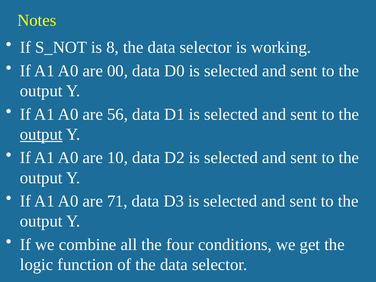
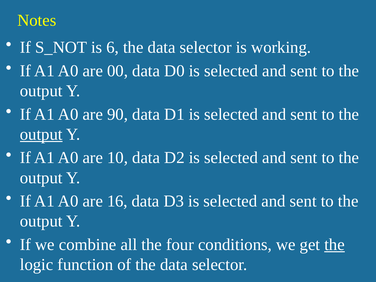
8: 8 -> 6 (113, 47)
56: 56 -> 90 (118, 114)
71: 71 -> 16 (117, 201)
the underline: none -> present (334, 245)
